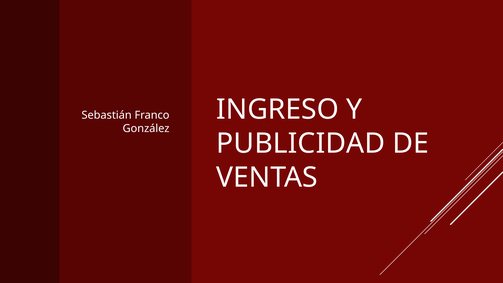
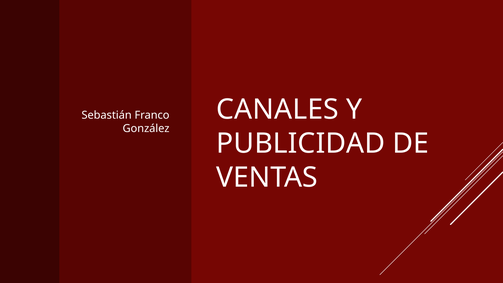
INGRESO: INGRESO -> CANALES (278, 109)
